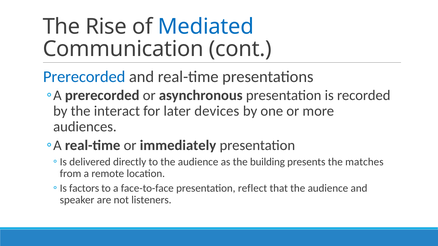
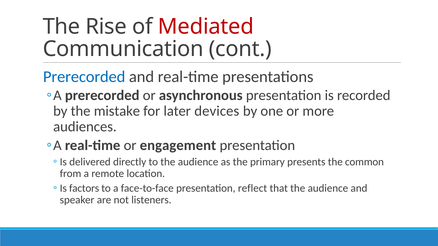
Mediated colour: blue -> red (206, 27)
interact: interact -> mistake (117, 111)
immediately: immediately -> engagement (178, 145)
building: building -> primary (267, 162)
matches: matches -> common (364, 162)
